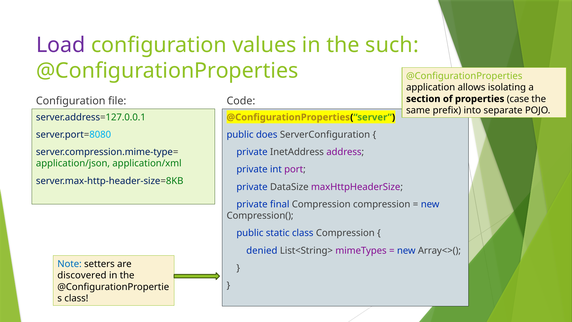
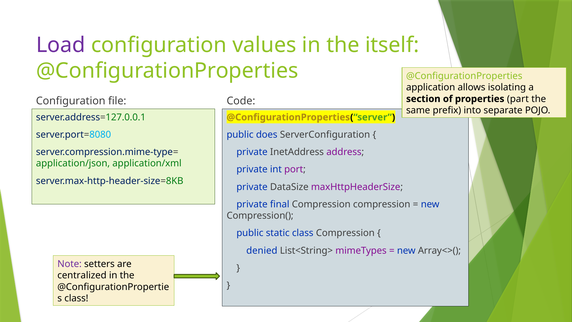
such: such -> itself (392, 45)
case: case -> part (518, 99)
Note colour: blue -> purple (70, 264)
discovered: discovered -> centralized (82, 275)
